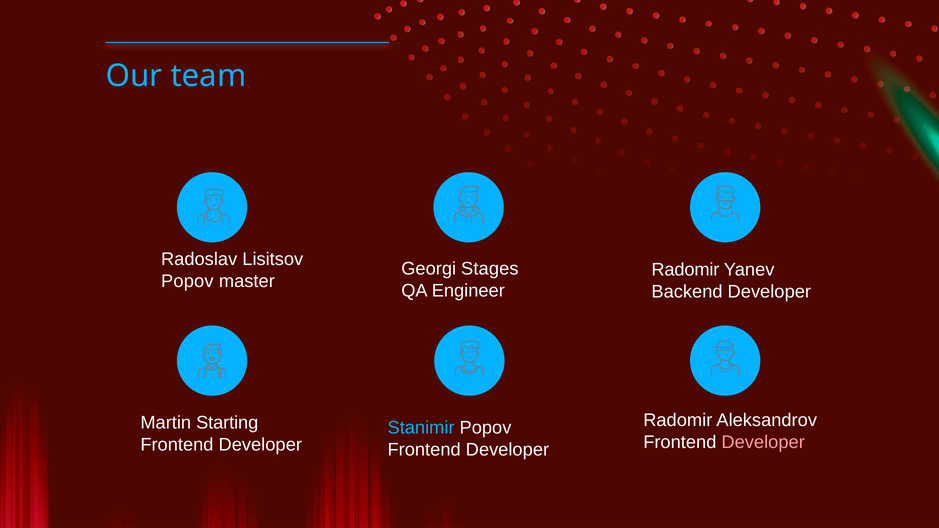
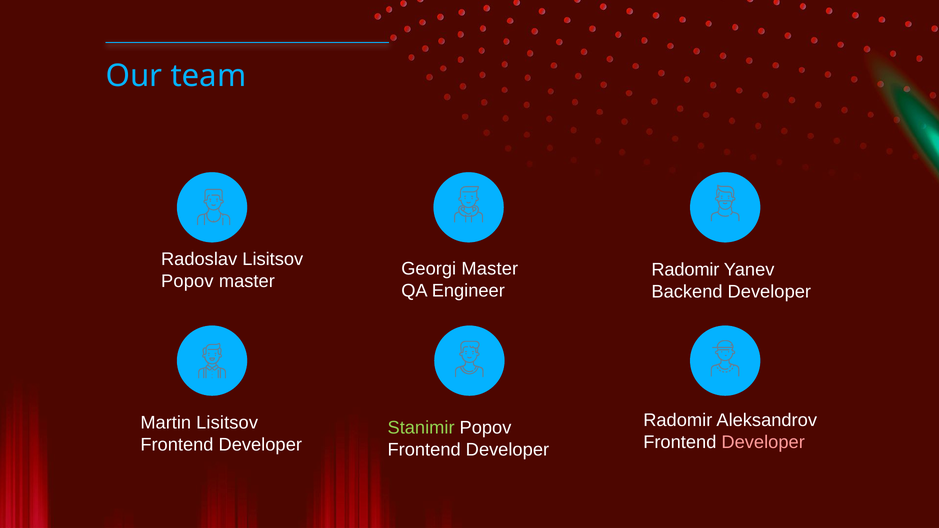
Georgi Stages: Stages -> Master (490, 269)
Martin Starting: Starting -> Lisitsov (227, 423)
Stanimir colour: light blue -> light green (421, 428)
